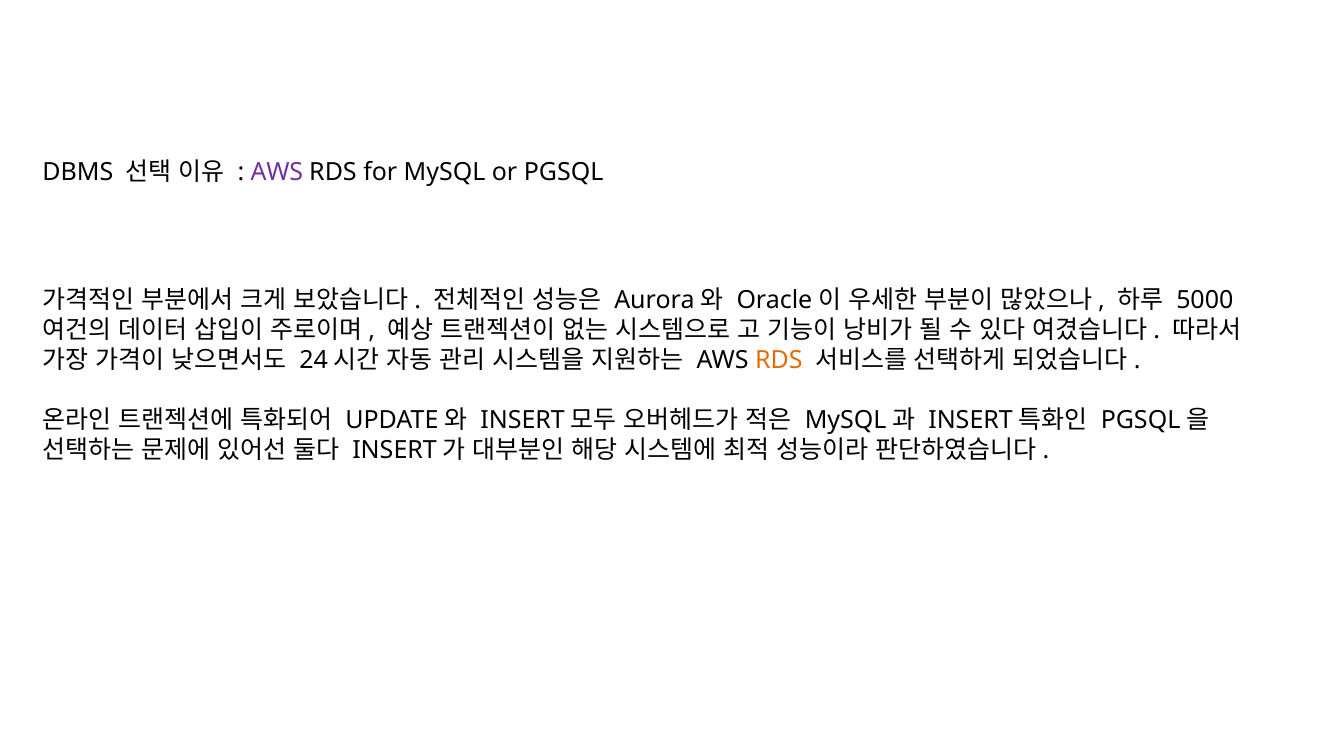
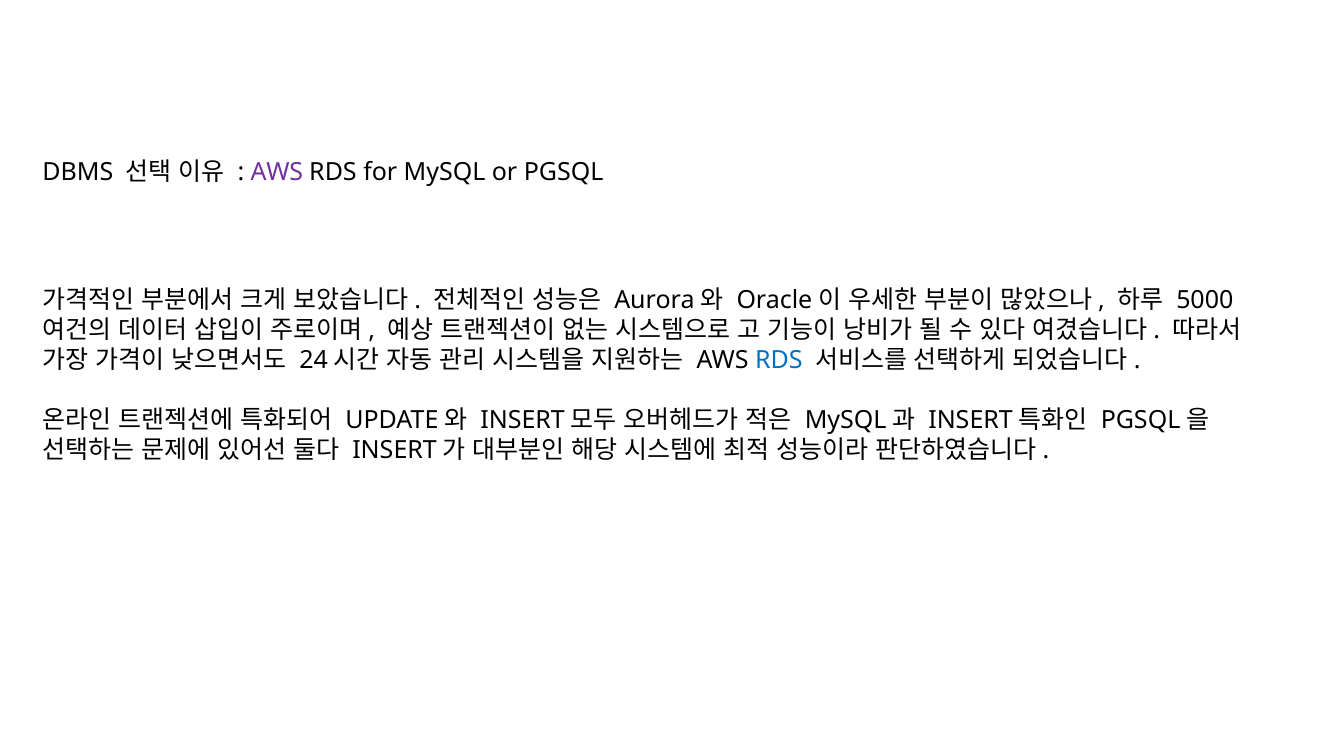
RDS colour: orange -> blue (779, 360)
